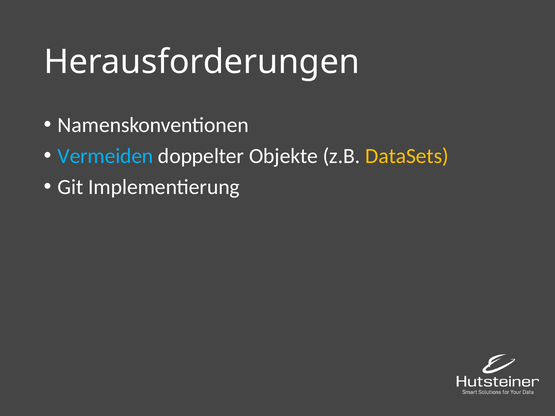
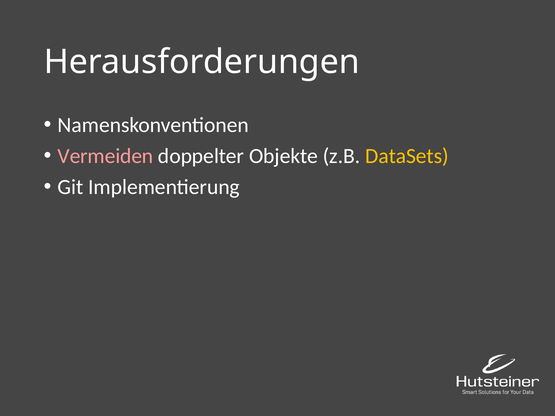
Vermeiden colour: light blue -> pink (105, 156)
